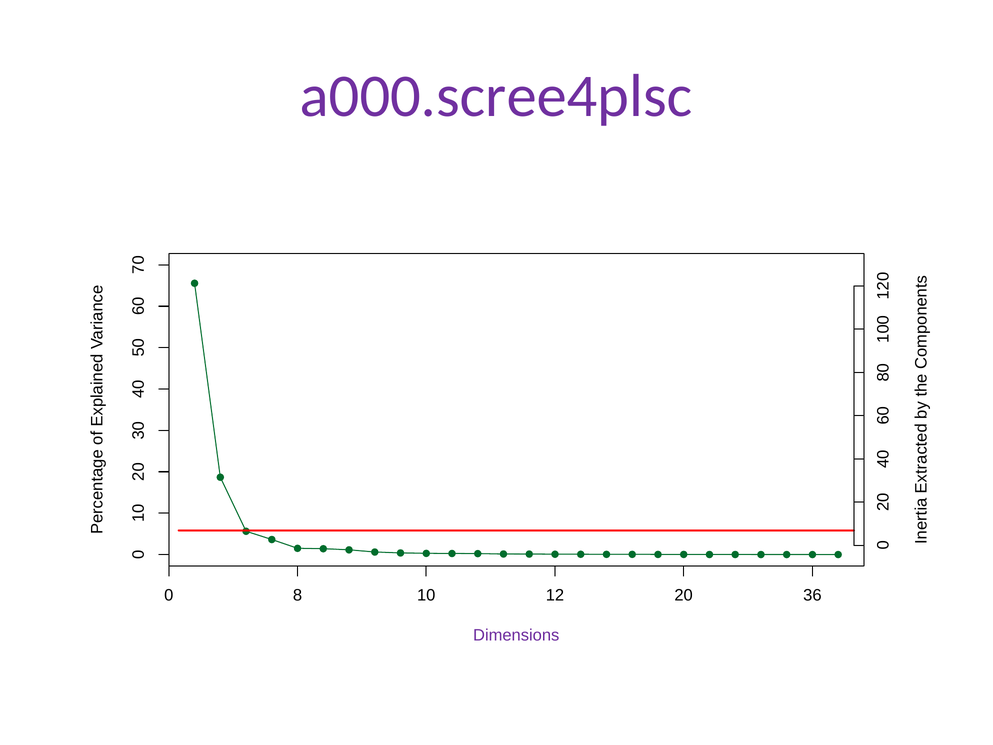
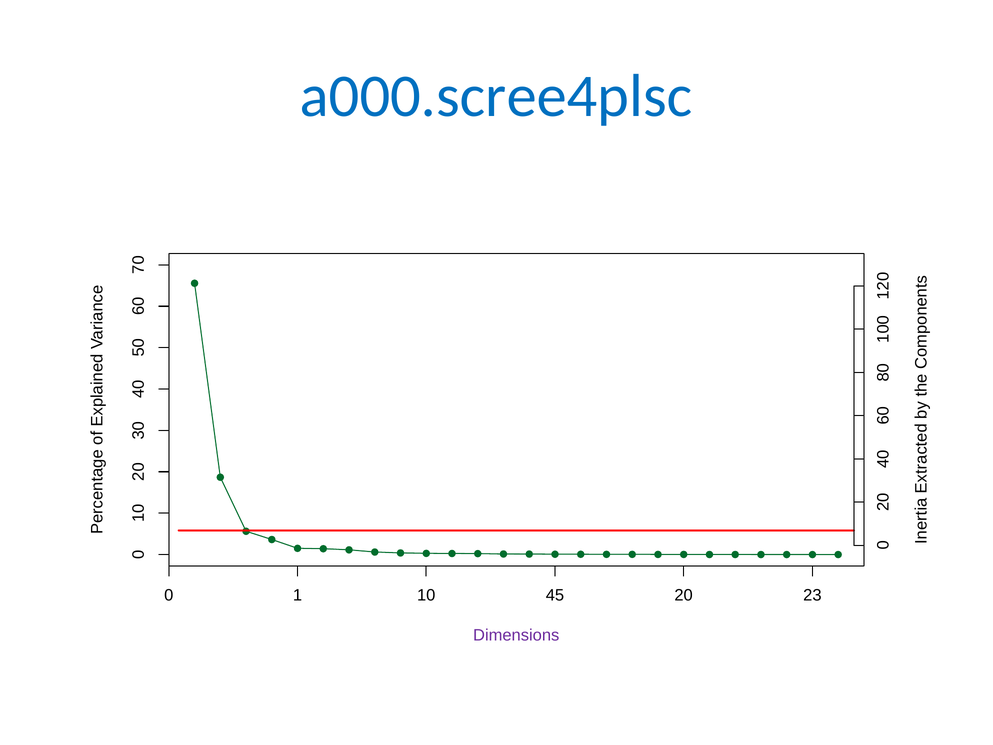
a000.scree4plsc colour: purple -> blue (496, 96)
8: 8 -> 1 (298, 595)
12: 12 -> 45 (555, 595)
36: 36 -> 23 (812, 595)
